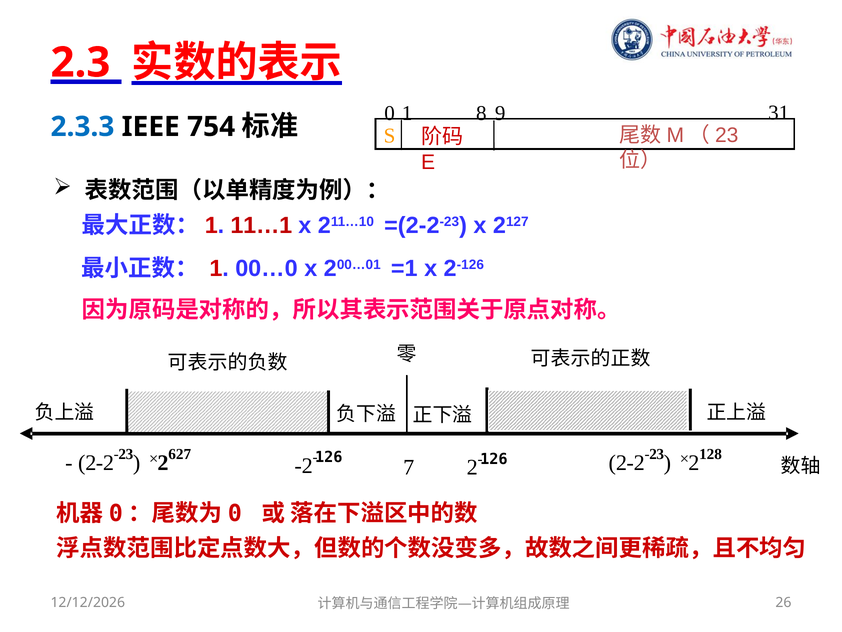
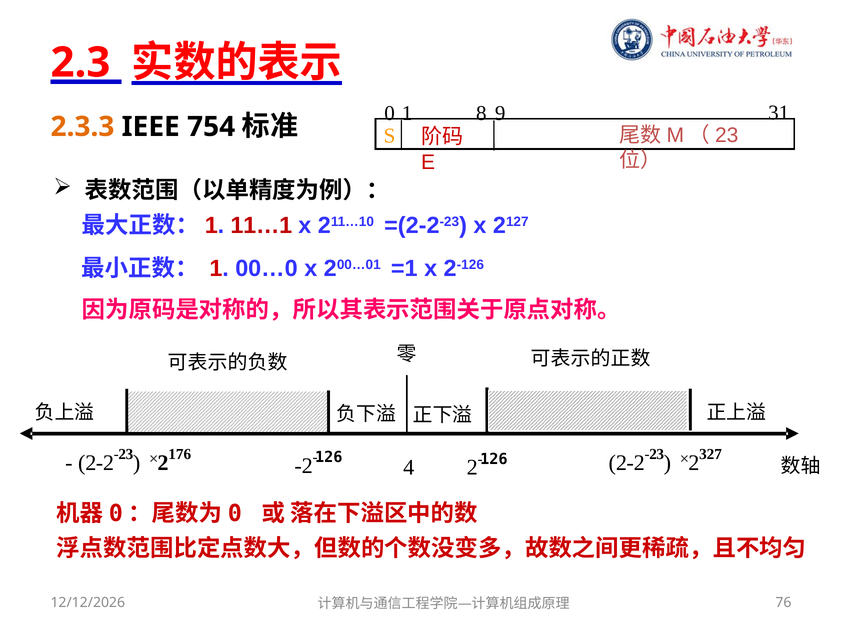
2.3.3 colour: blue -> orange (82, 127)
627: 627 -> 176 (180, 454)
7: 7 -> 4 (409, 467)
128: 128 -> 327 (711, 454)
26: 26 -> 76 (783, 602)
